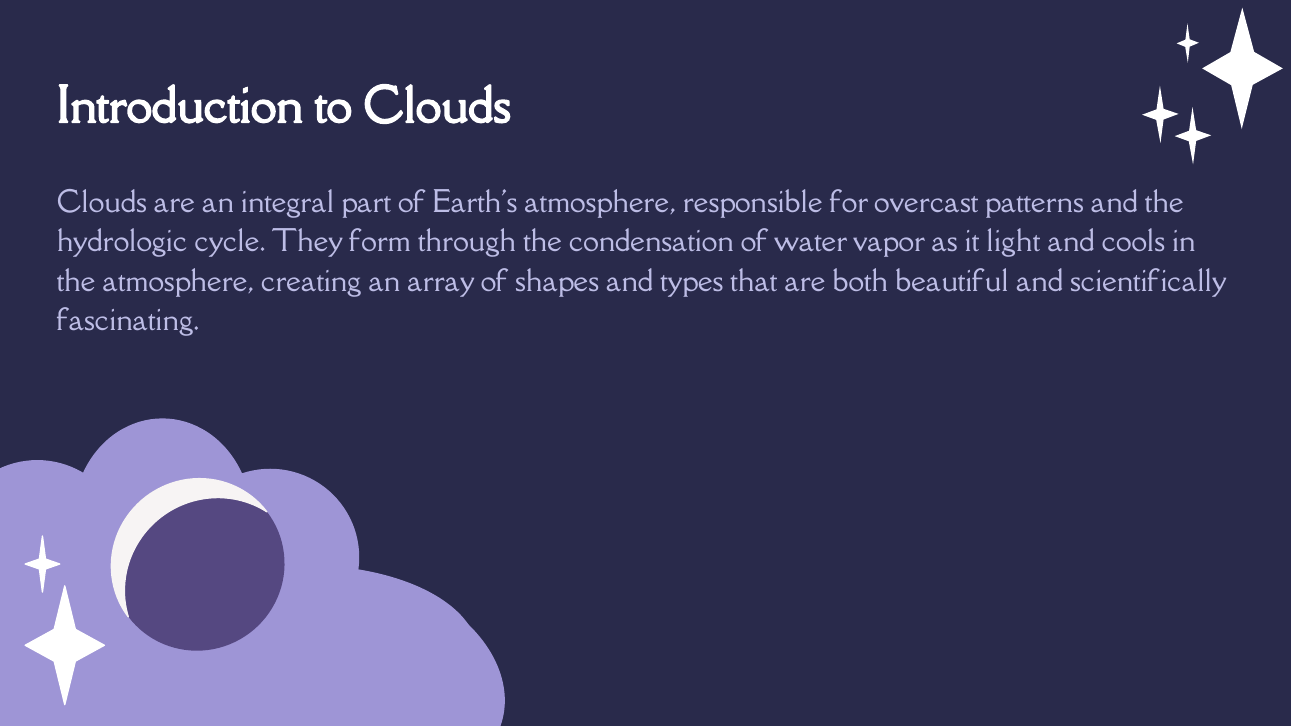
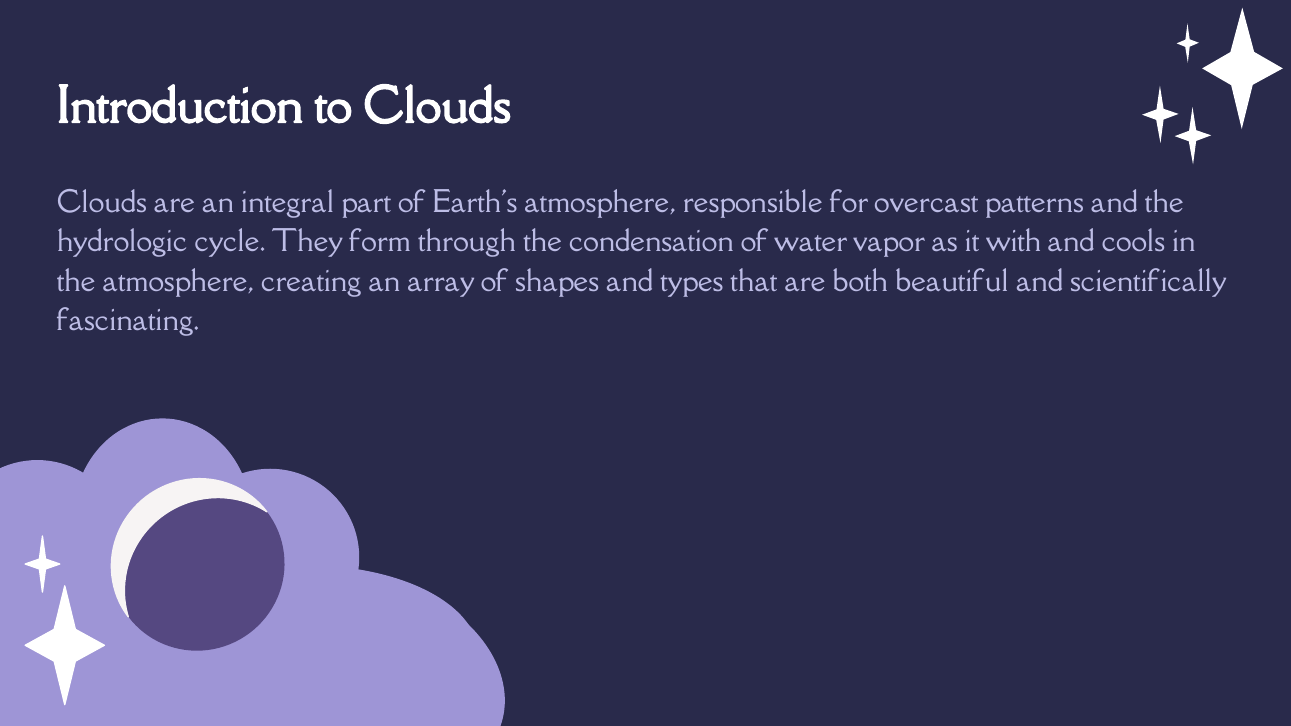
light: light -> with (1014, 243)
